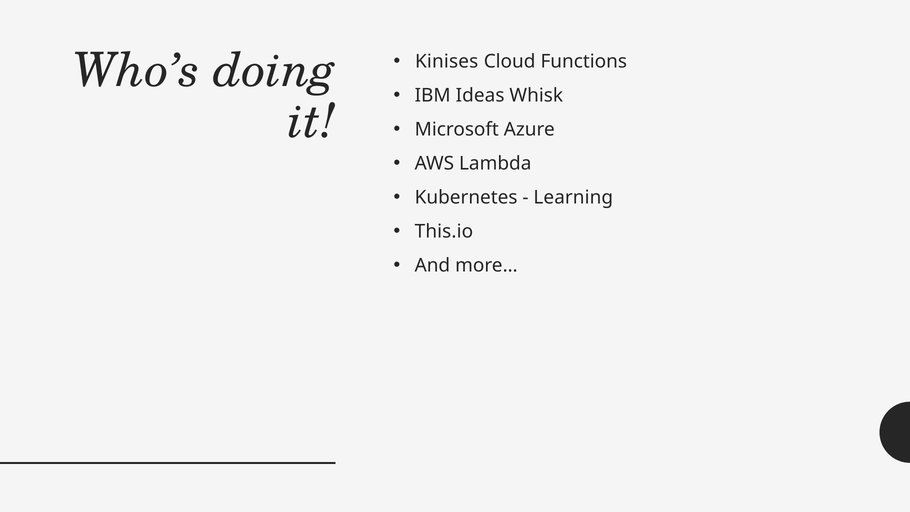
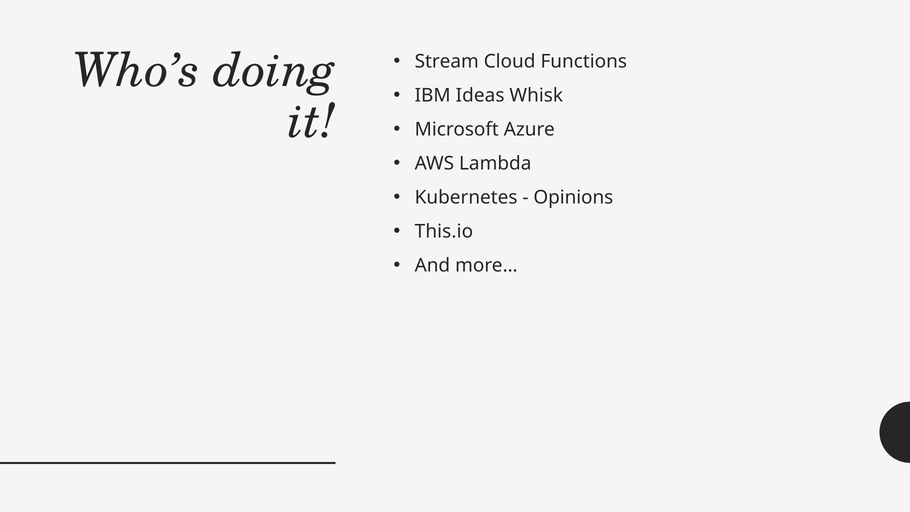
Kinises: Kinises -> Stream (447, 61)
Learning: Learning -> Opinions (573, 197)
